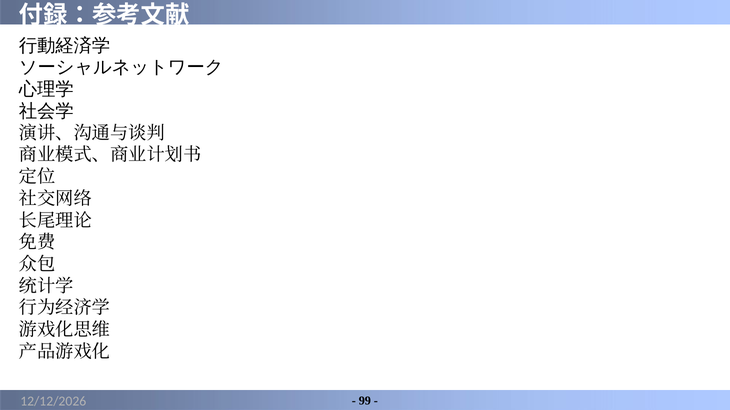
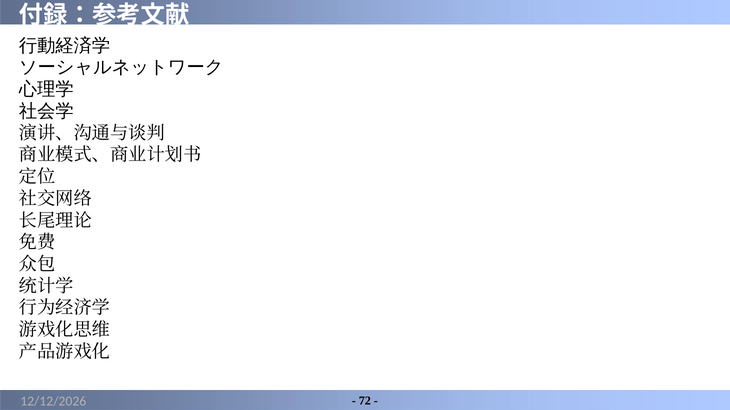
99: 99 -> 72 (365, 401)
